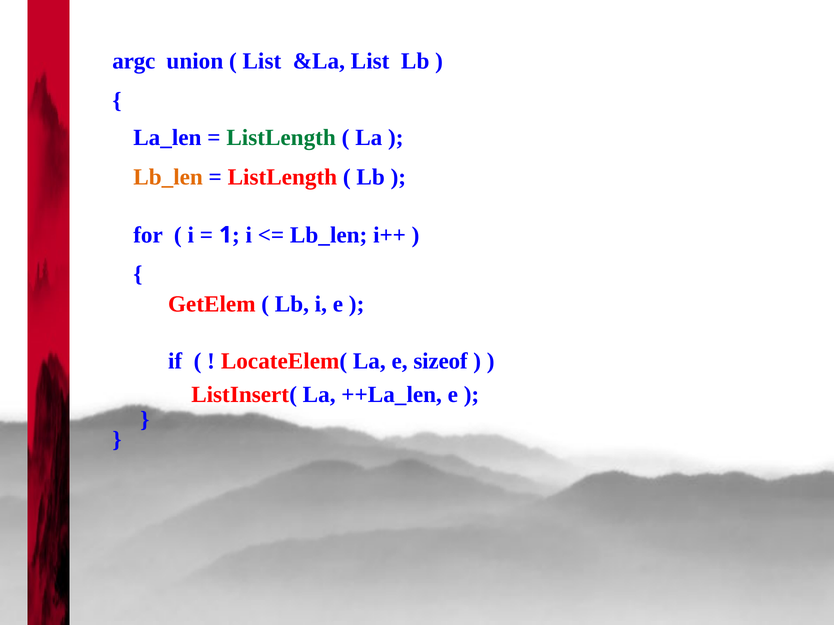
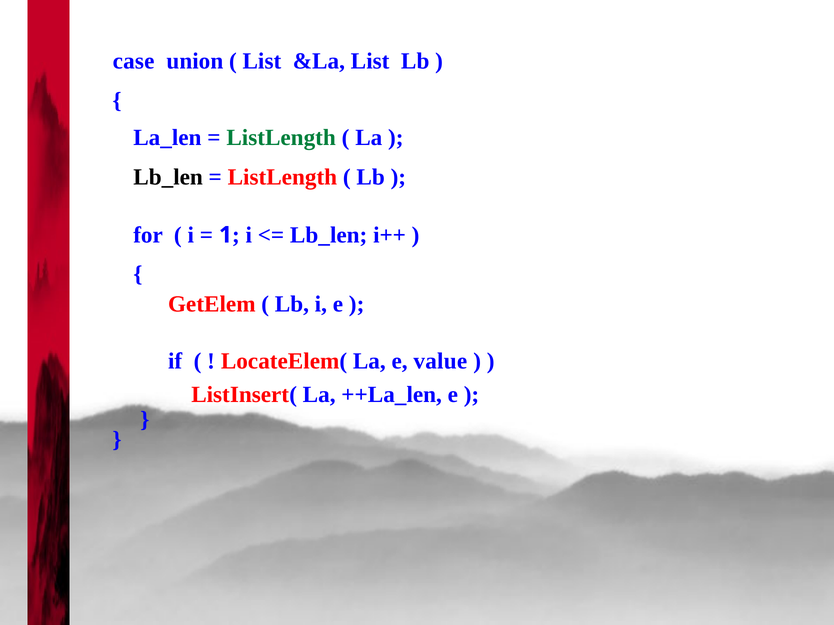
argc: argc -> case (134, 61)
Lb_len colour: orange -> black (168, 177)
sizeof: sizeof -> value (440, 361)
